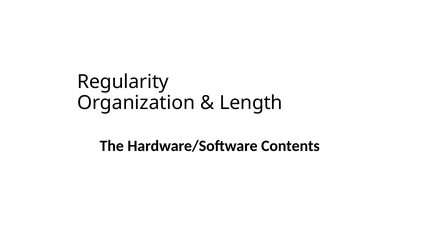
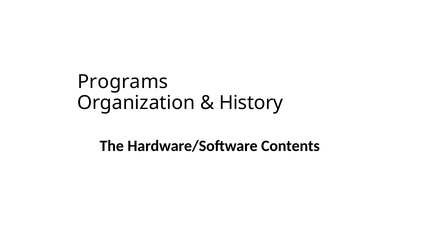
Regularity: Regularity -> Programs (123, 82)
Length: Length -> History (251, 103)
